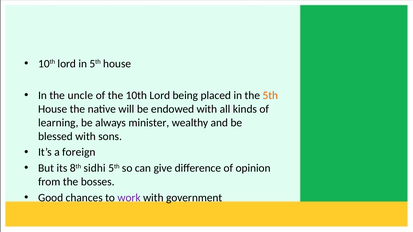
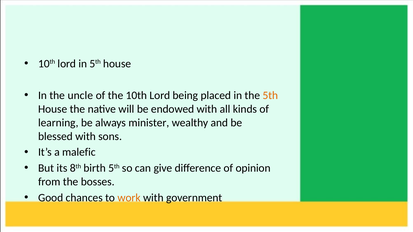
foreign: foreign -> malefic (79, 152)
sidhi: sidhi -> birth (95, 168)
work colour: purple -> orange (129, 198)
